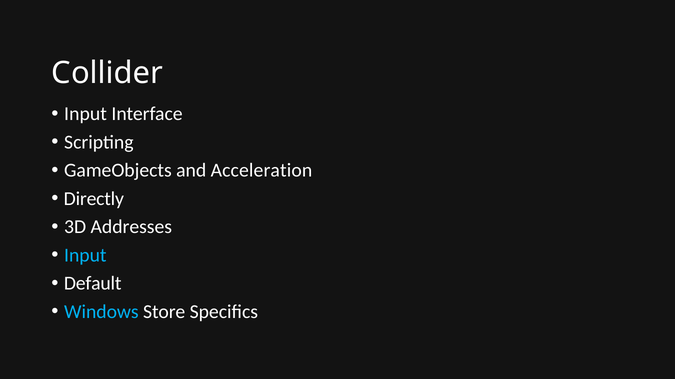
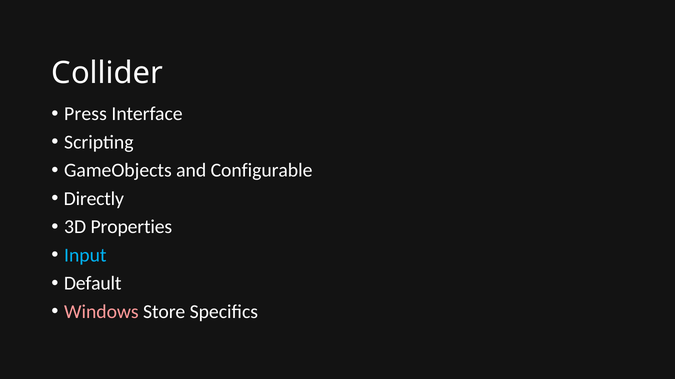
Input: Input -> Press (85, 114)
Acceleration: Acceleration -> Configurable (262, 171)
Addresses: Addresses -> Properties (131, 227)
Windows colour: light blue -> pink (101, 312)
